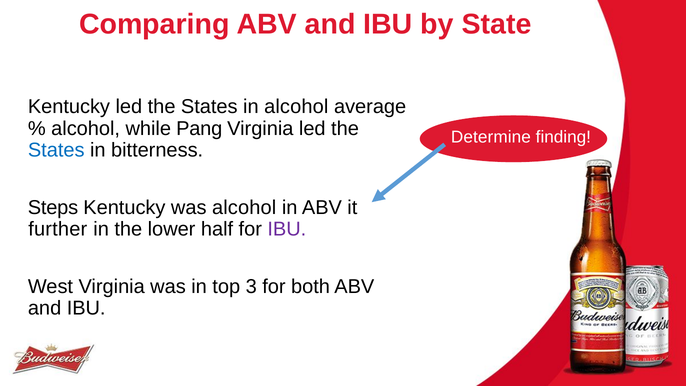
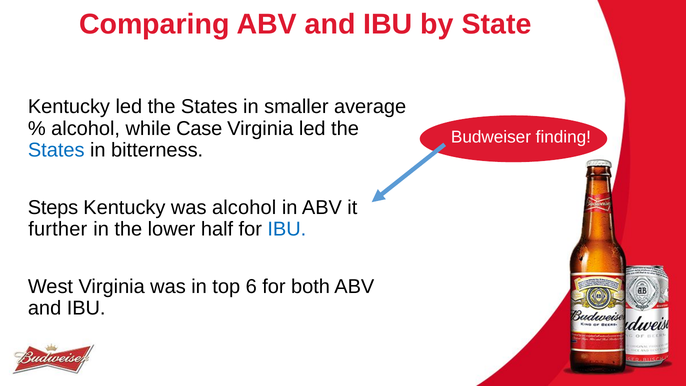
in alcohol: alcohol -> smaller (296, 107)
Pang: Pang -> Case (199, 128)
Determine: Determine -> Budweiser (491, 137)
IBU colour: purple -> blue (287, 229)
3: 3 -> 6 (251, 287)
